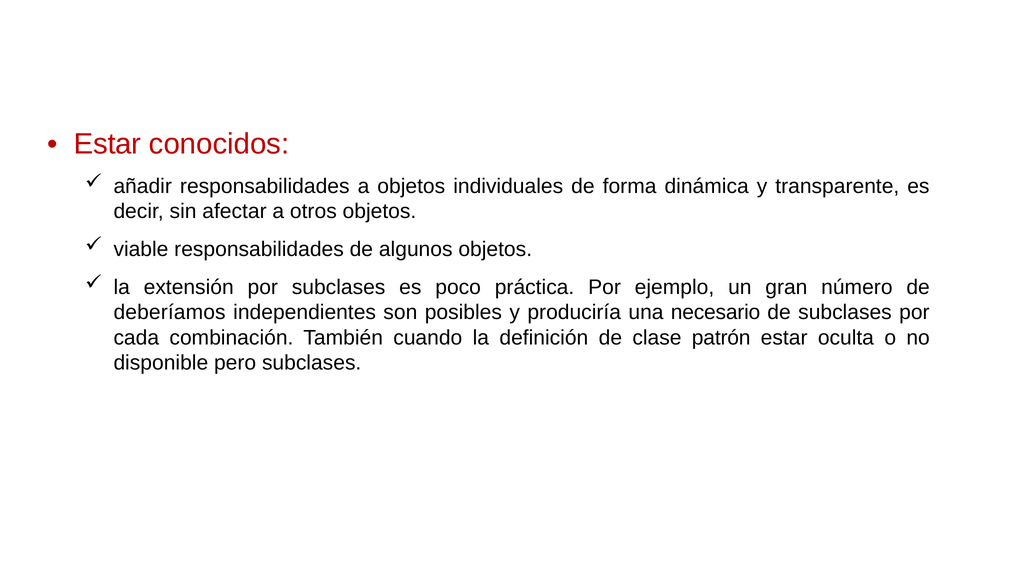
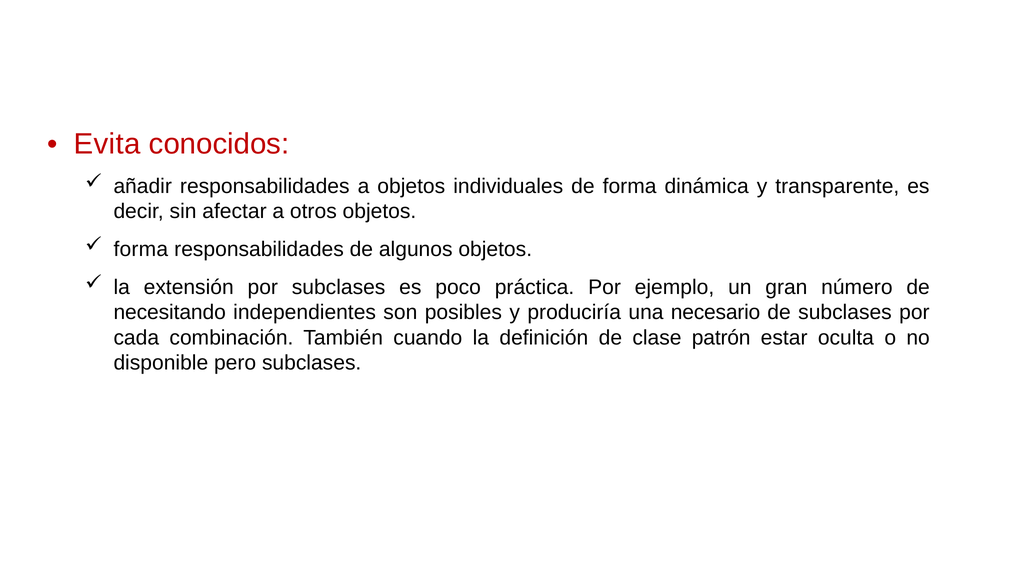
Estar: Estar -> Evita (107, 144)
viable: viable -> forma (141, 249)
deberíamos: deberíamos -> necesitando (170, 312)
